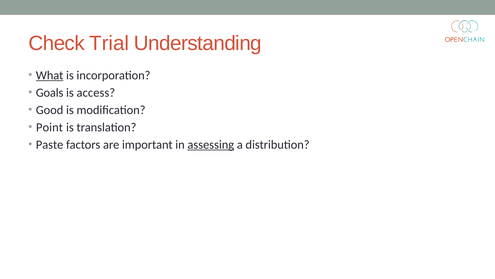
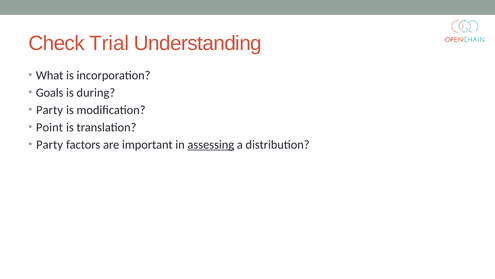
What underline: present -> none (50, 75)
access: access -> during (96, 92)
Good: Good -> Party (50, 110)
Paste: Paste -> Party (50, 144)
